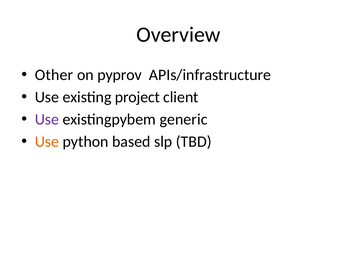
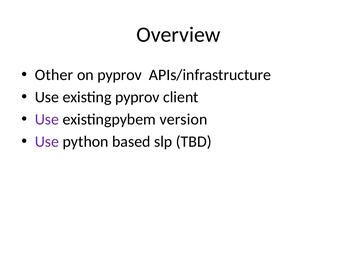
existing project: project -> pyprov (137, 97)
generic: generic -> version (183, 119)
Use colour: orange -> purple (47, 142)
